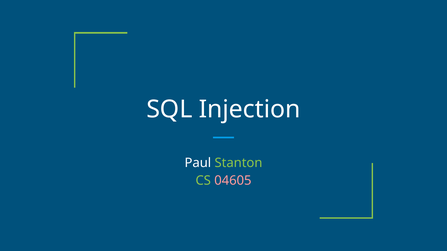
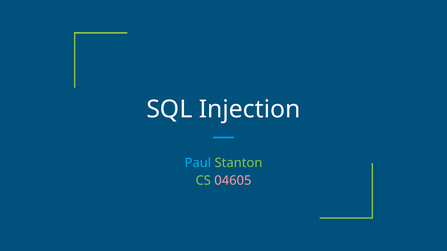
Paul colour: white -> light blue (198, 163)
